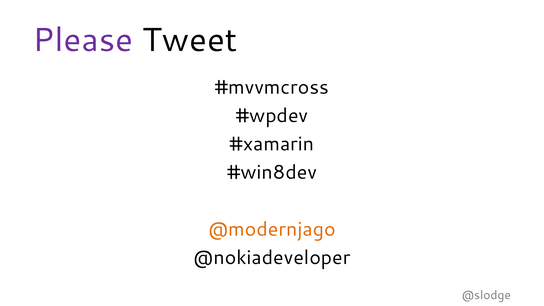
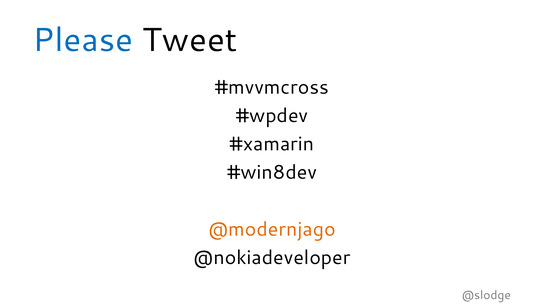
Please colour: purple -> blue (83, 40)
